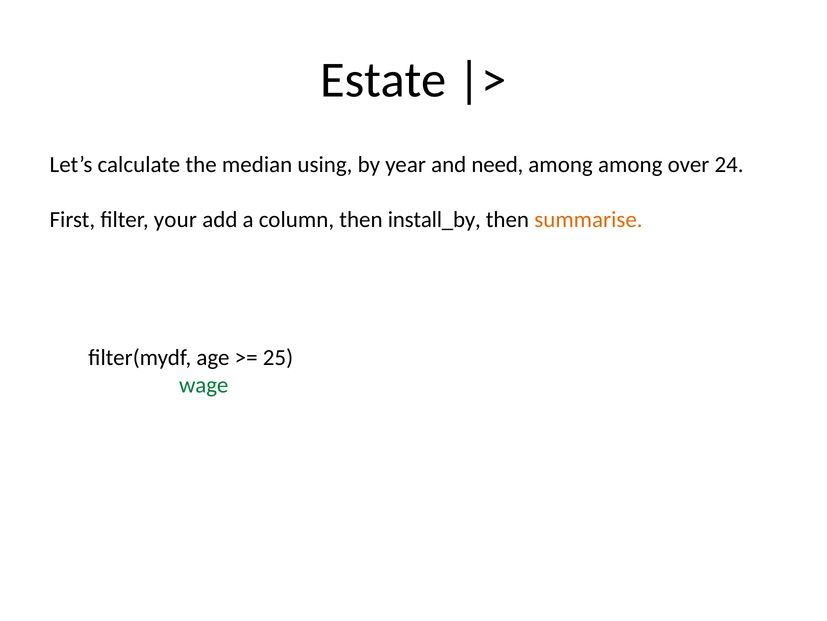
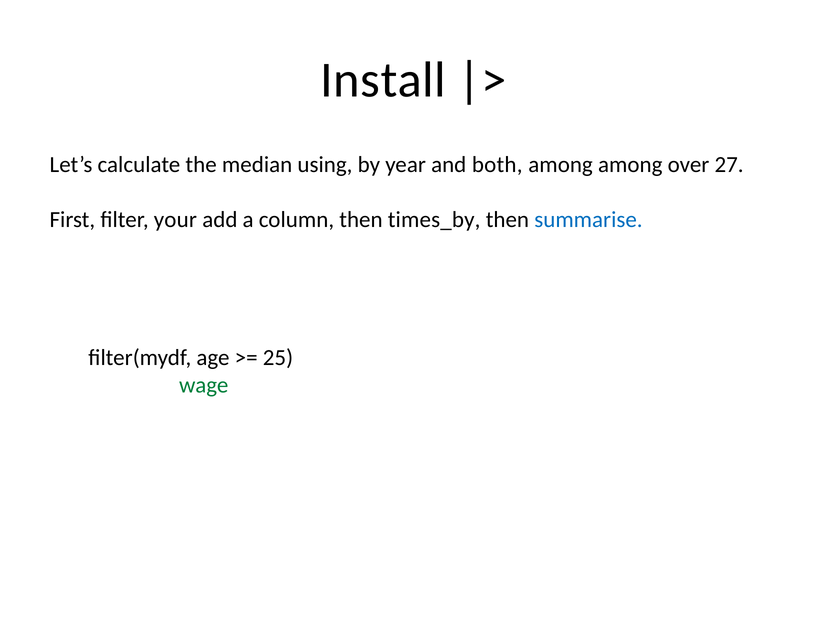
Estate: Estate -> Install (383, 80)
need: need -> both (497, 164)
24: 24 -> 27 (729, 164)
install_by: install_by -> times_by (434, 219)
summarise colour: orange -> blue (588, 219)
